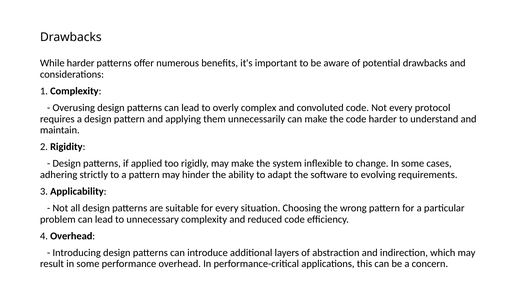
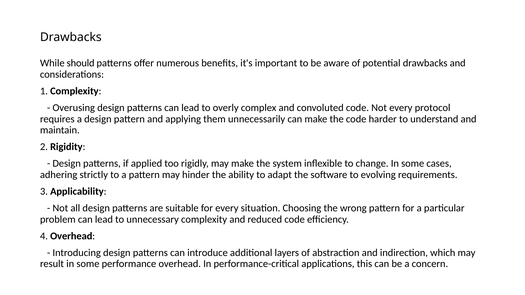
While harder: harder -> should (81, 63)
